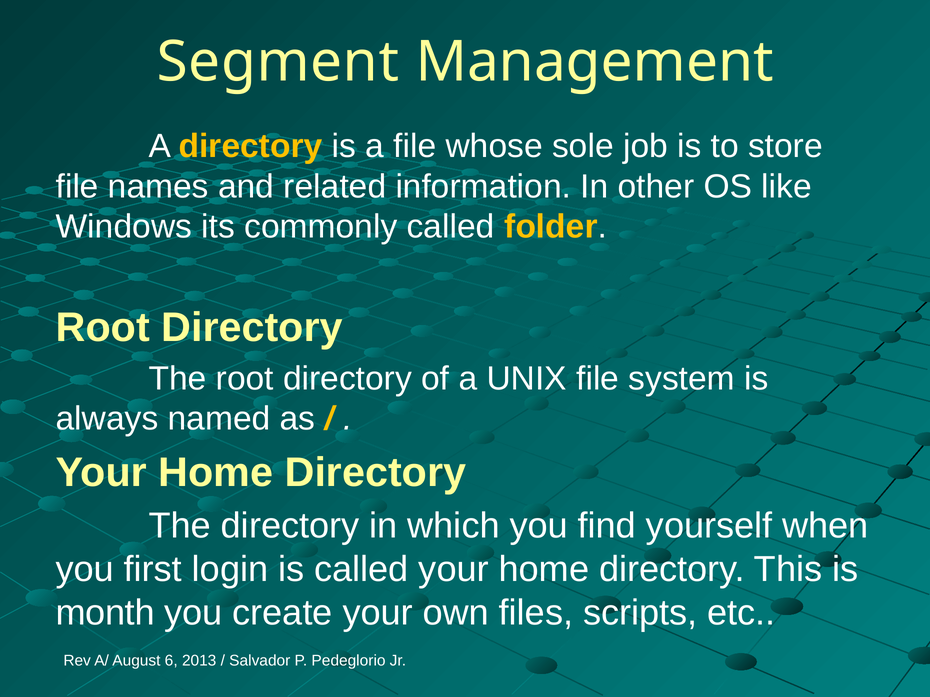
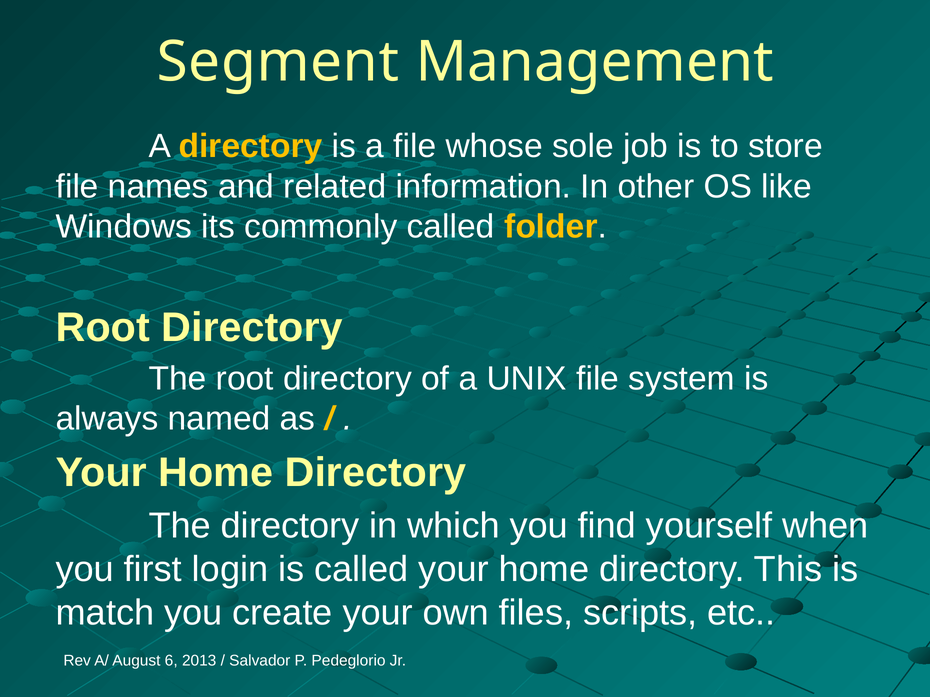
month: month -> match (105, 613)
